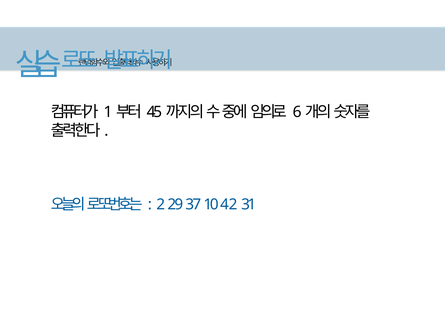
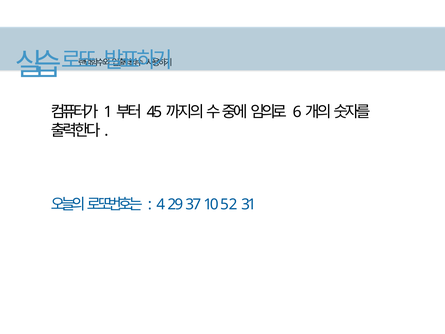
2: 2 -> 4 (161, 204)
42: 42 -> 52 (229, 204)
